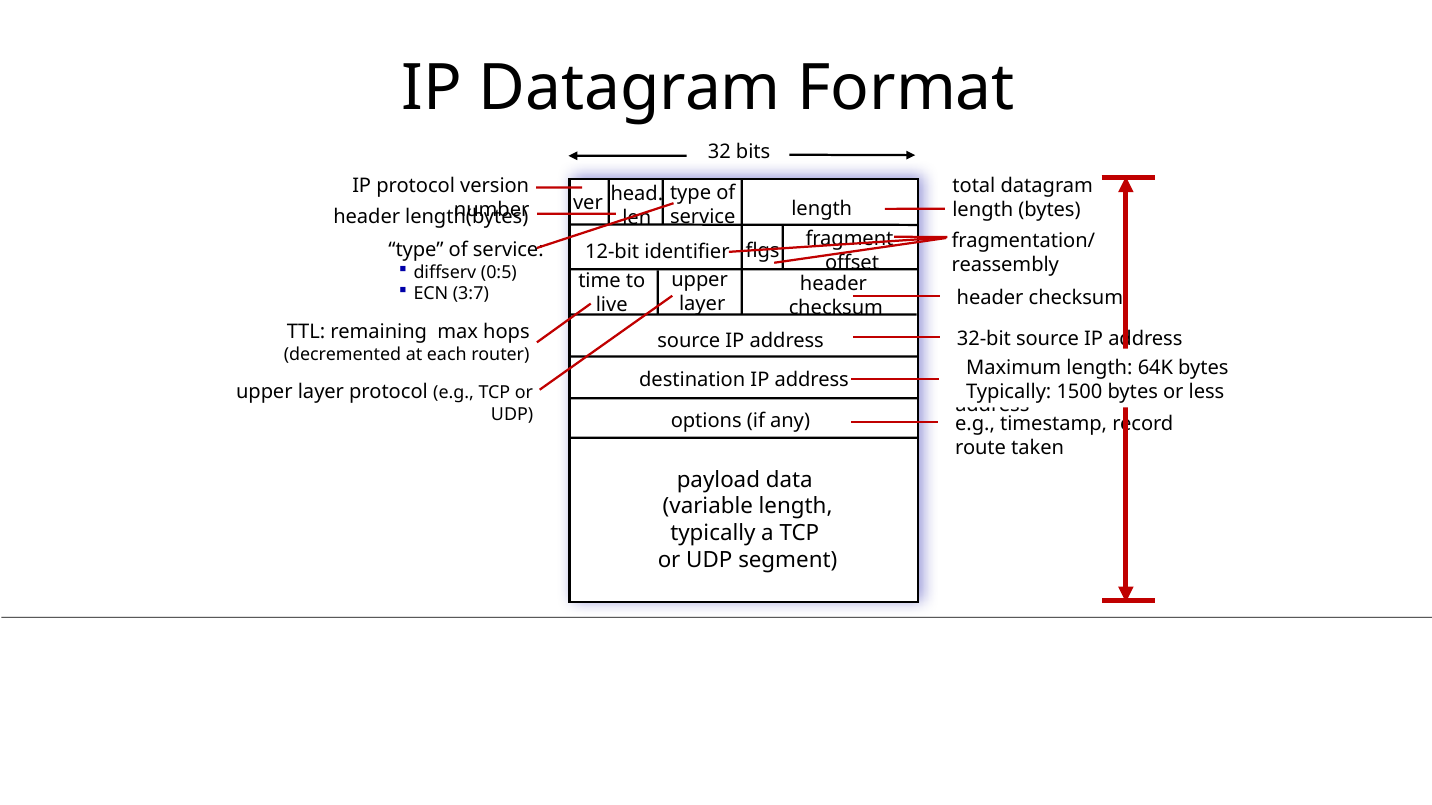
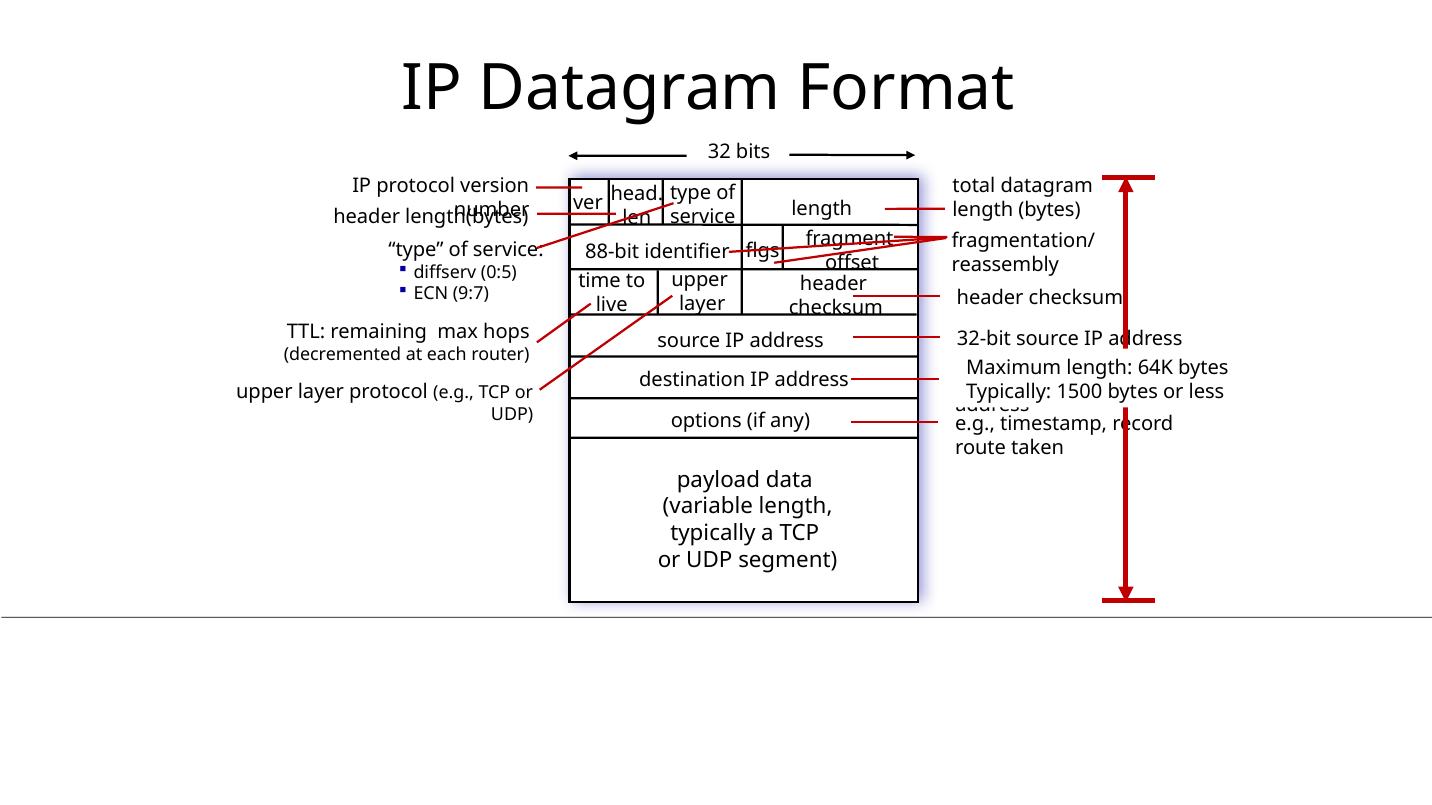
12-bit: 12-bit -> 88-bit (612, 252)
3:7: 3:7 -> 9:7 (471, 294)
